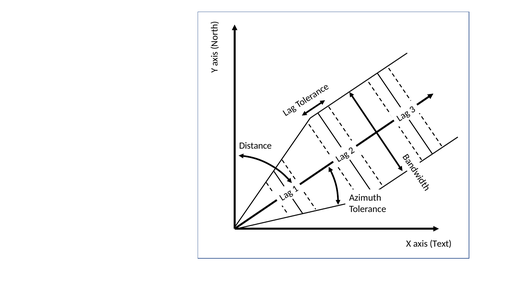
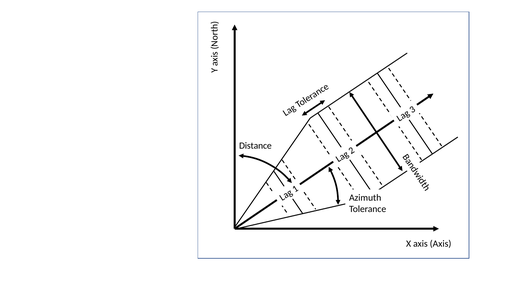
axis Text: Text -> Axis (441, 244)
